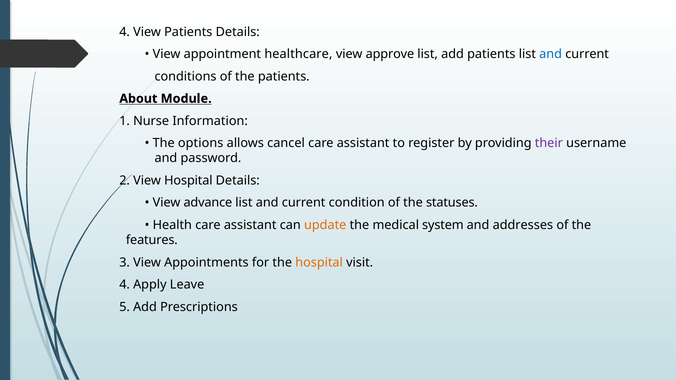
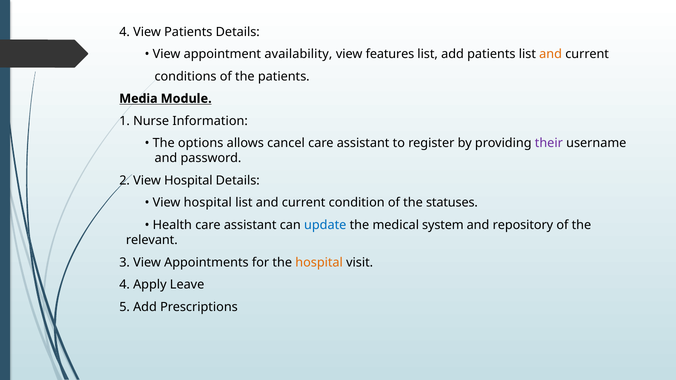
healthcare: healthcare -> availability (298, 54)
approve: approve -> features (390, 54)
and colour: blue -> orange (551, 54)
About: About -> Media (138, 99)
advance: advance -> hospital (208, 203)
update colour: orange -> blue (325, 225)
addresses: addresses -> repository (523, 225)
features: features -> relevant (152, 240)
